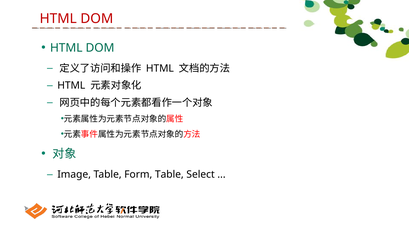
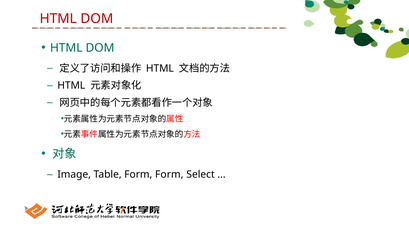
Form Table: Table -> Form (169, 175)
